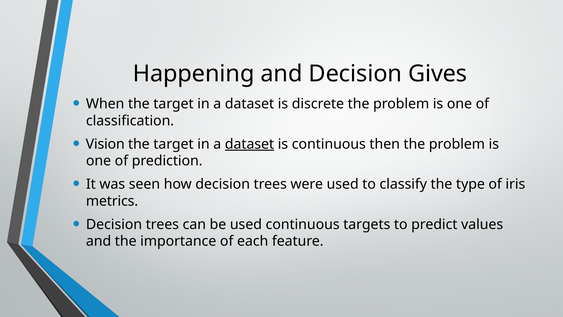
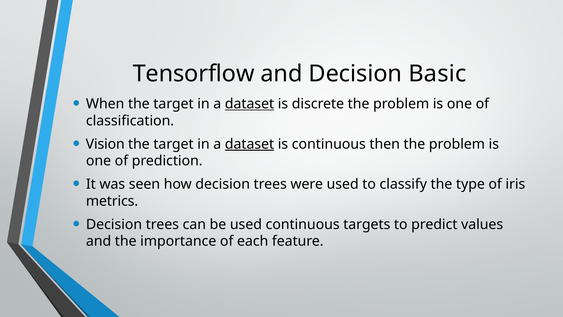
Happening: Happening -> Tensorflow (194, 74)
Gives: Gives -> Basic (437, 74)
dataset underline: none -> present (250, 104)
